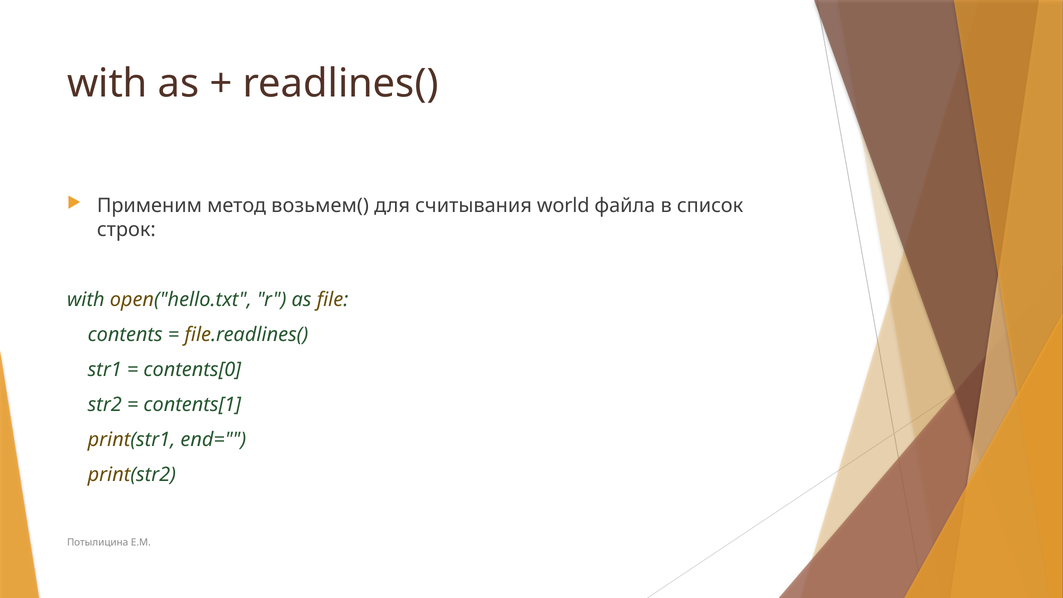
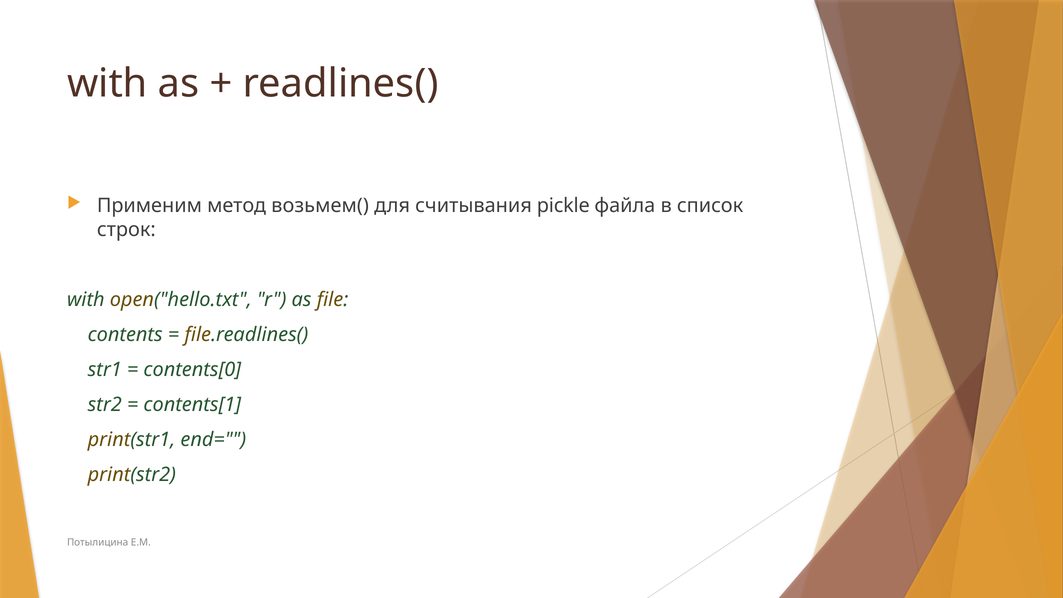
world: world -> pickle (563, 206)
